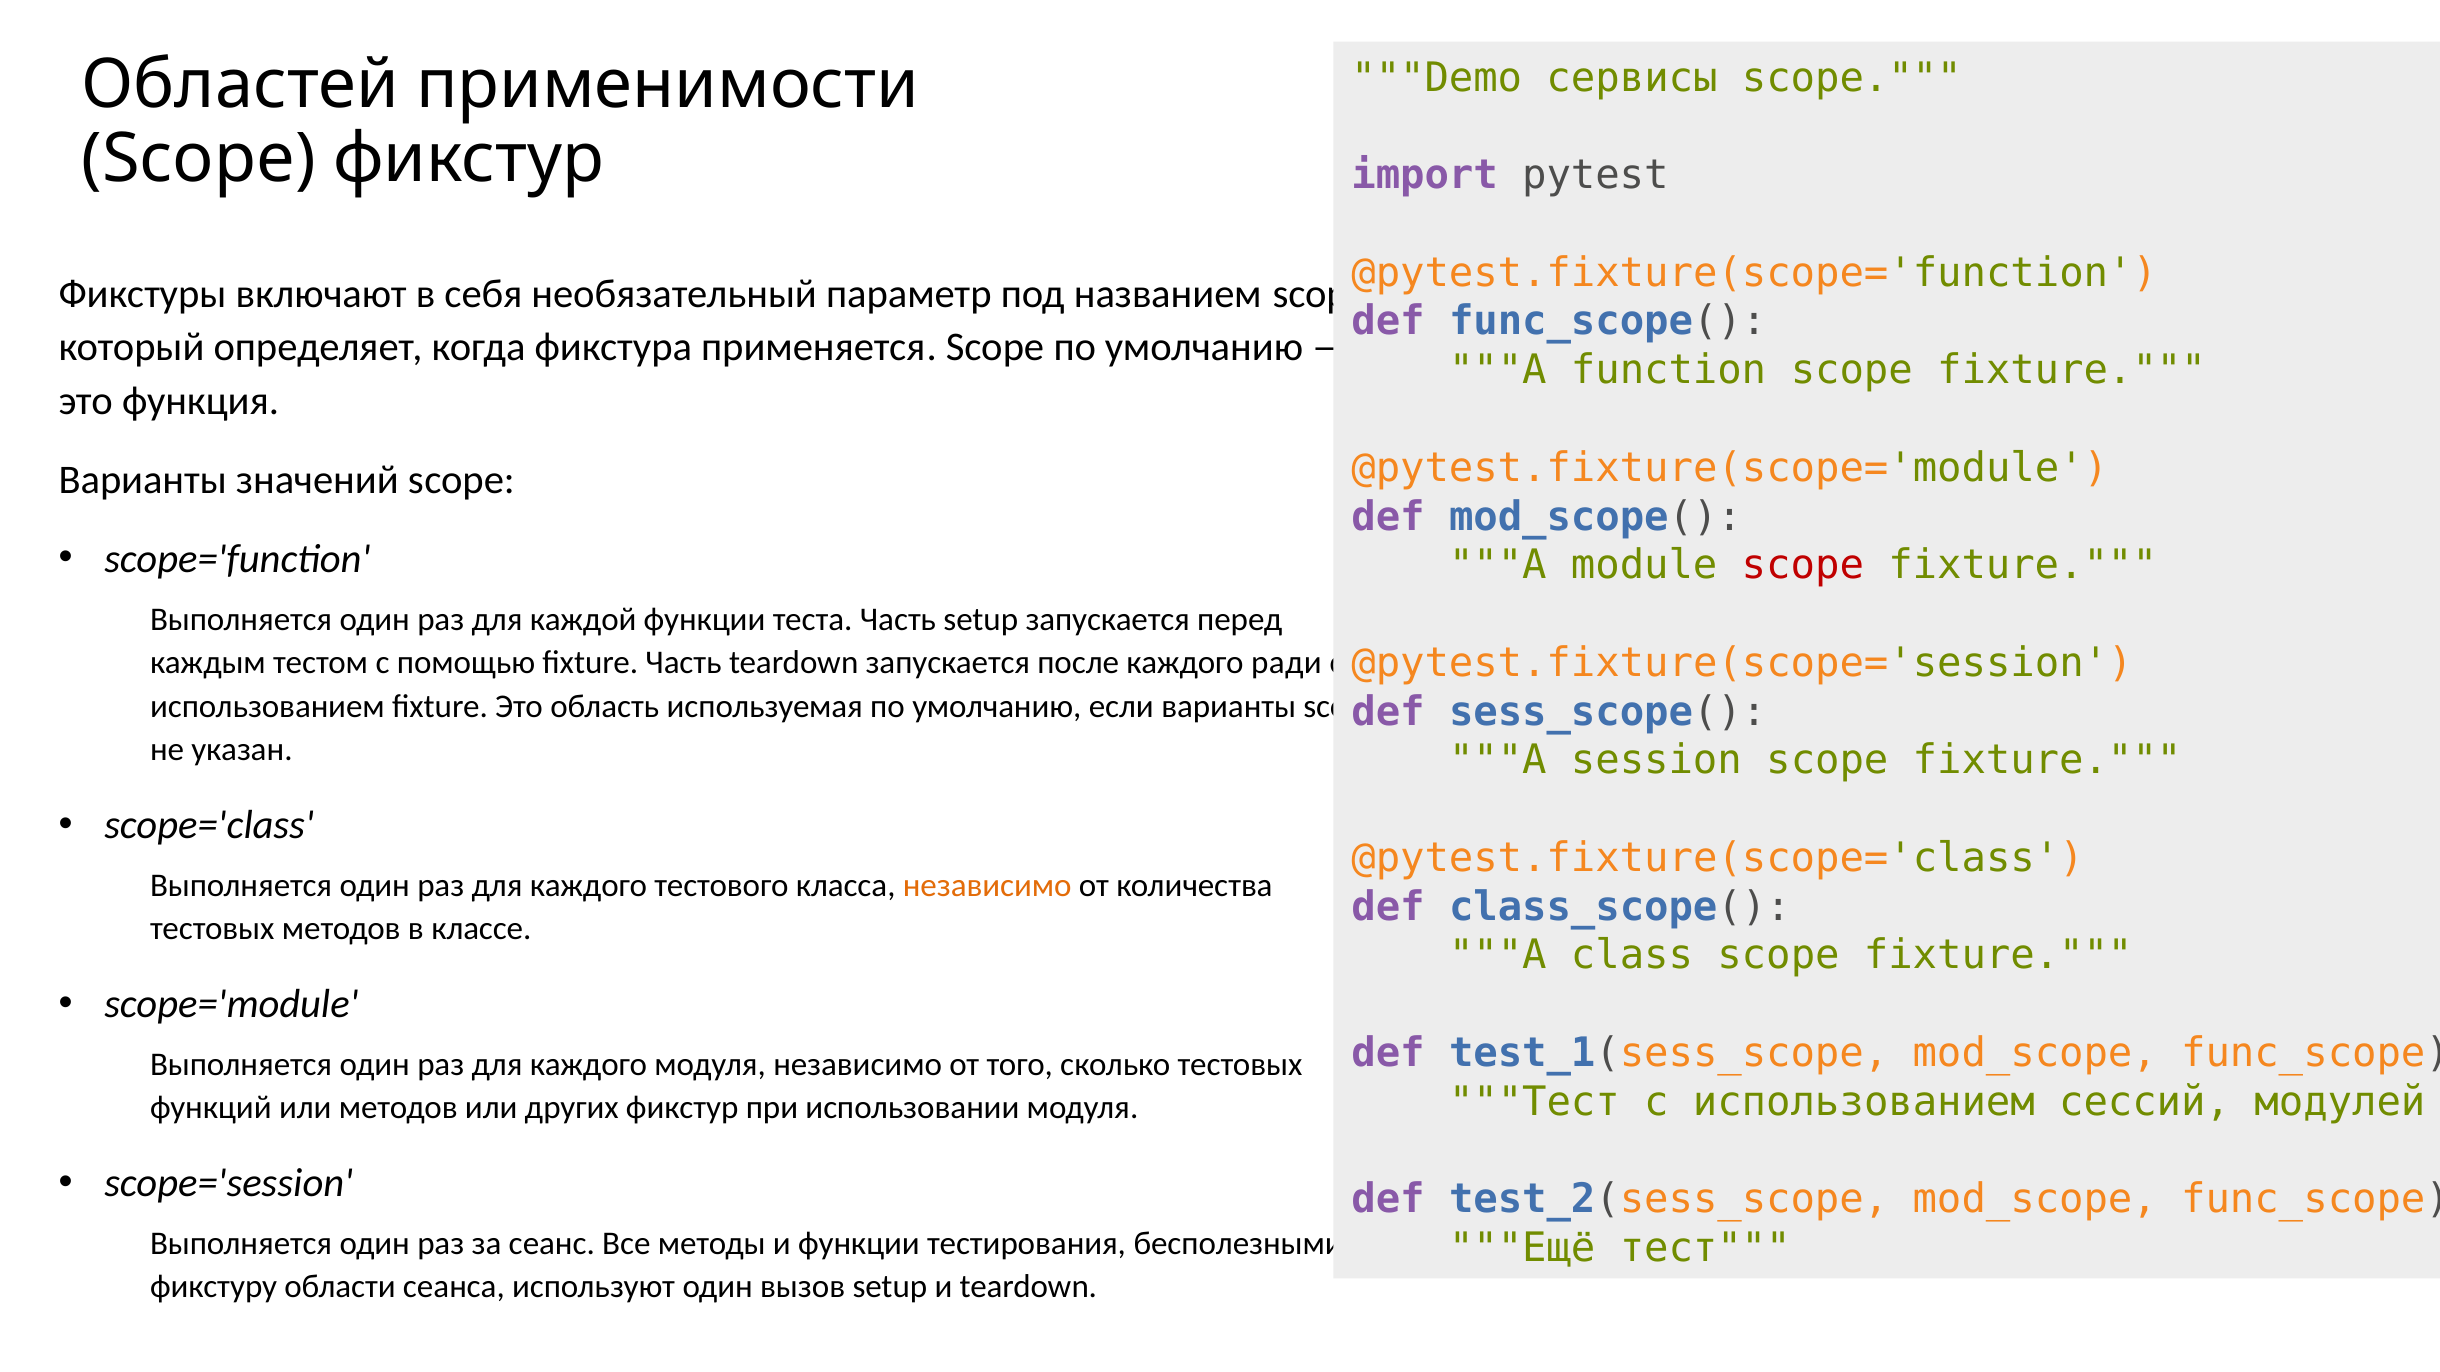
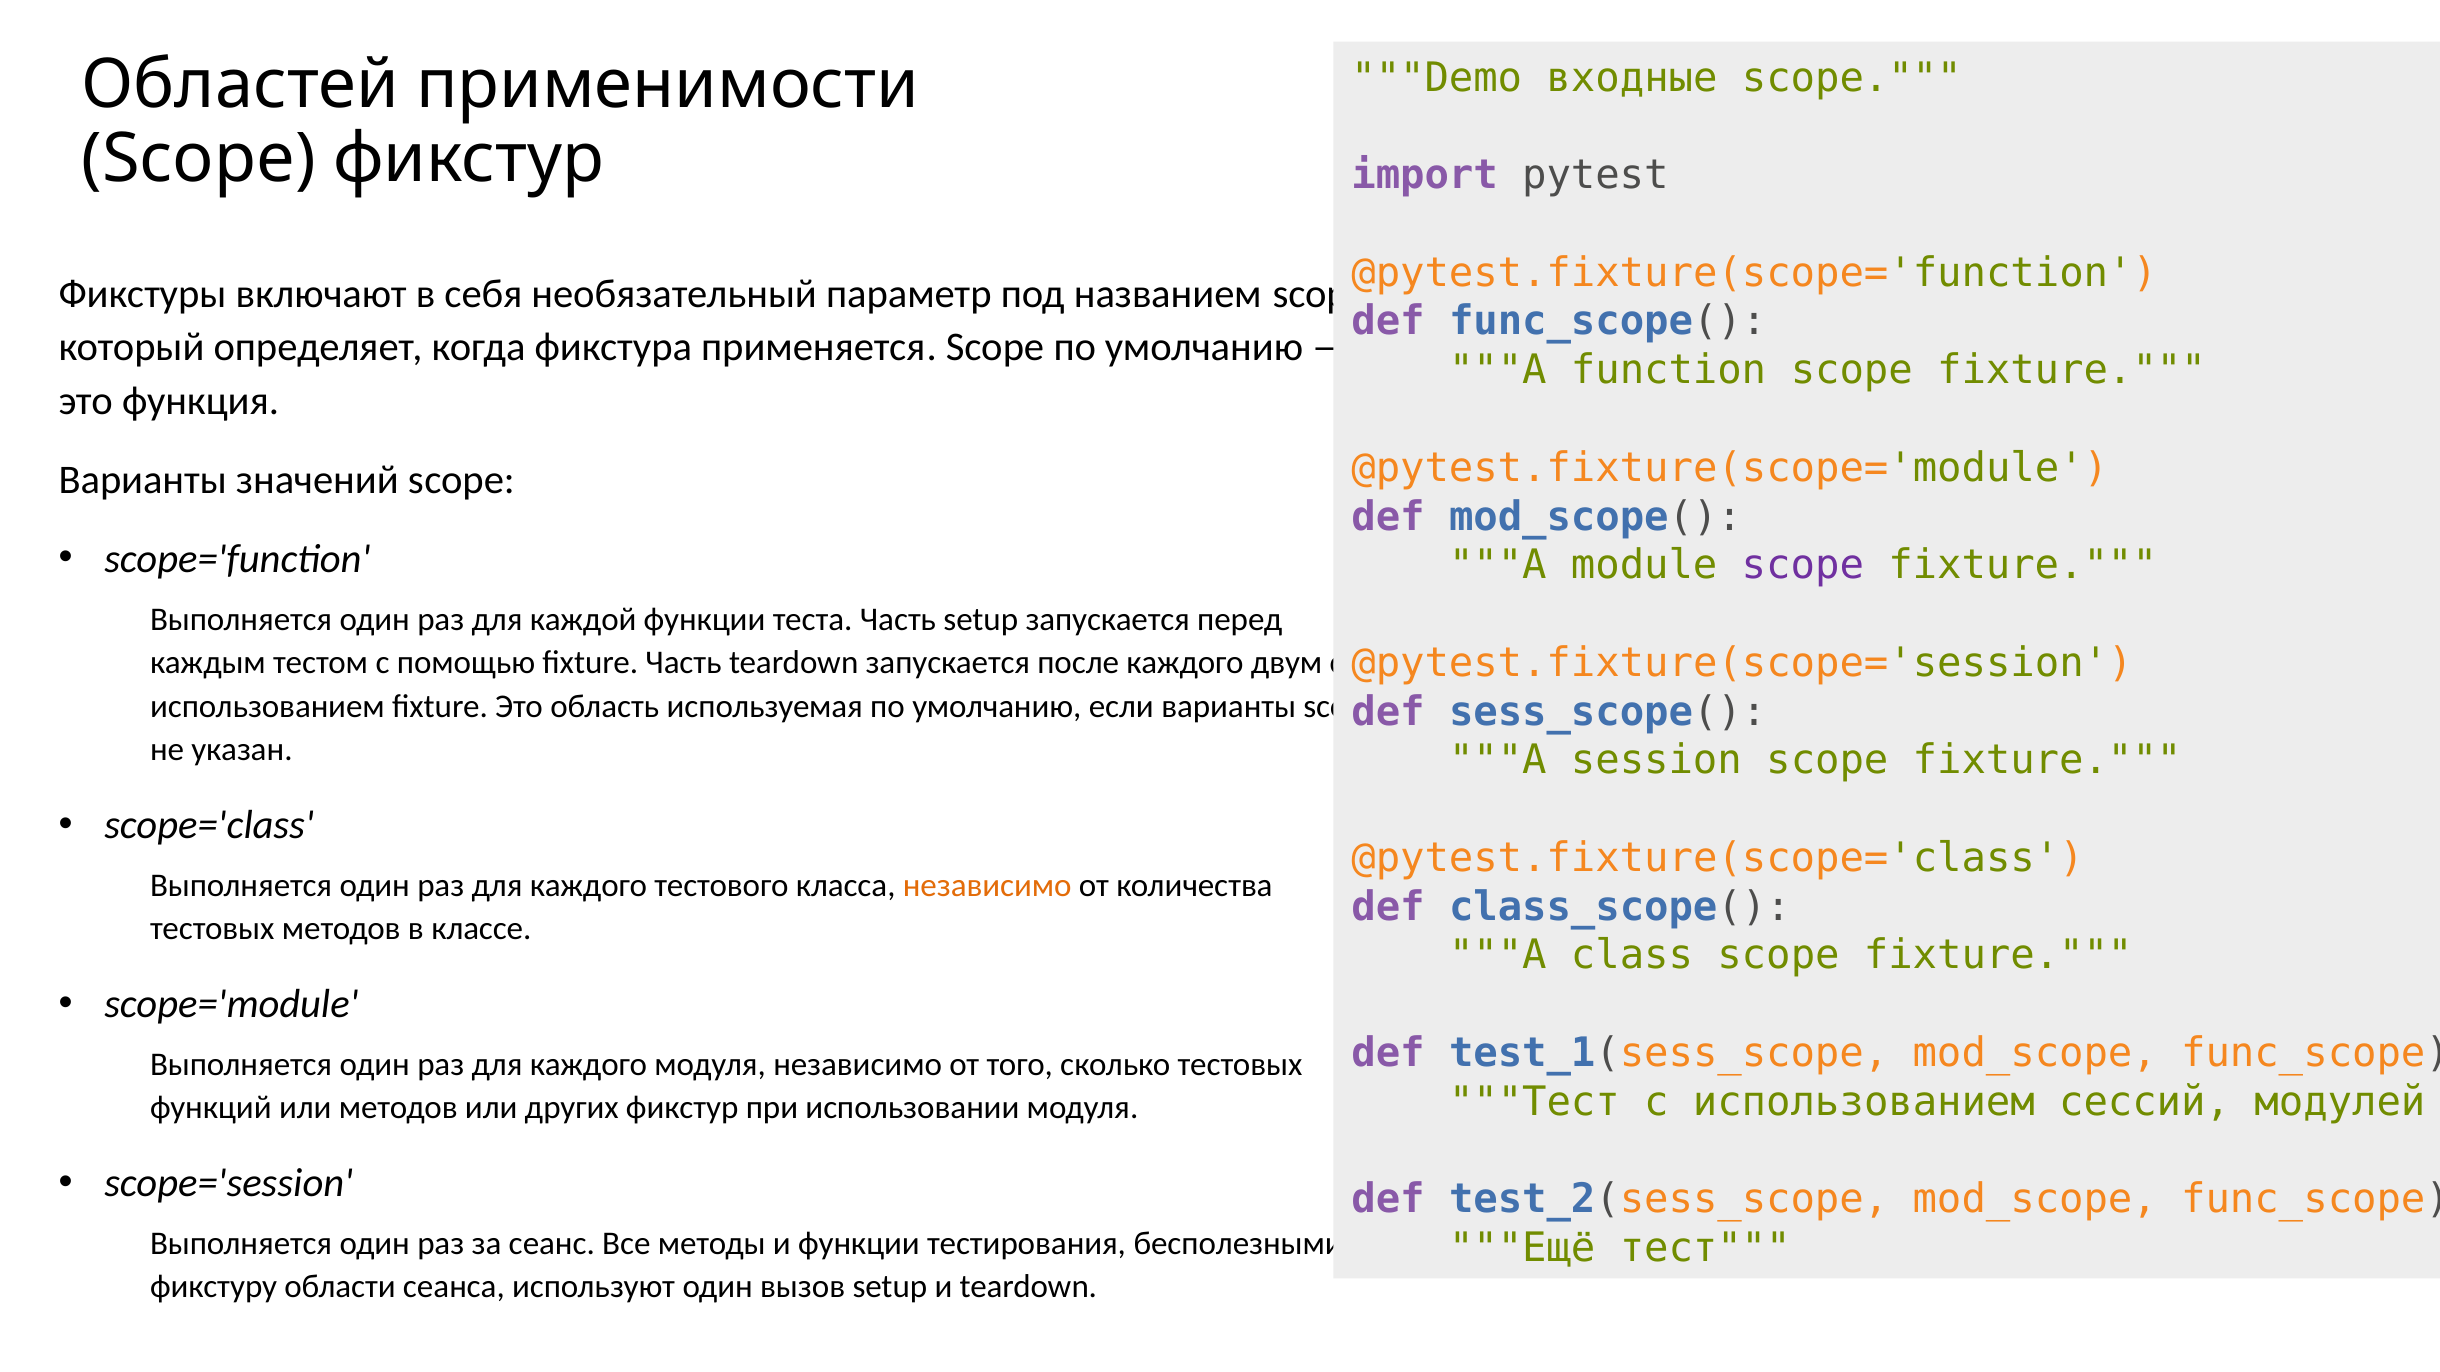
сервисы: сервисы -> входные (1632, 78)
scope colour: red -> purple (1803, 566)
ради: ради -> двум (1287, 663)
